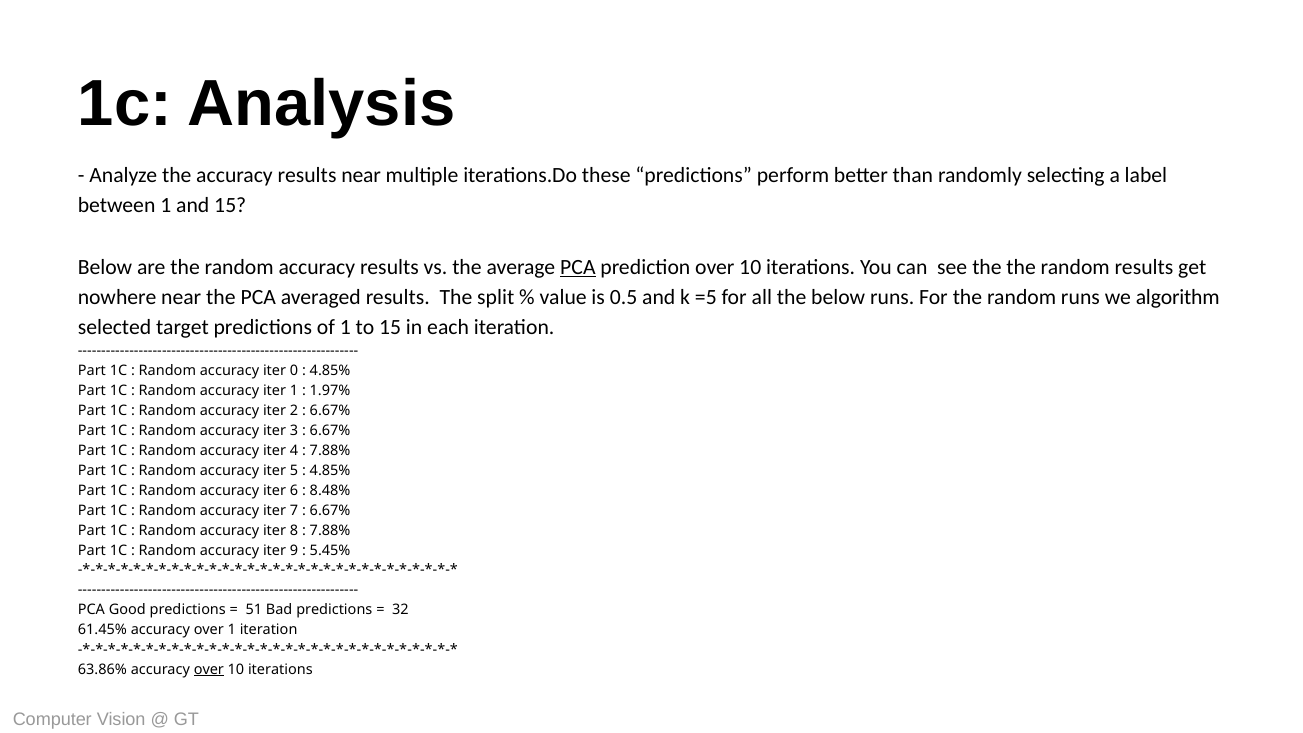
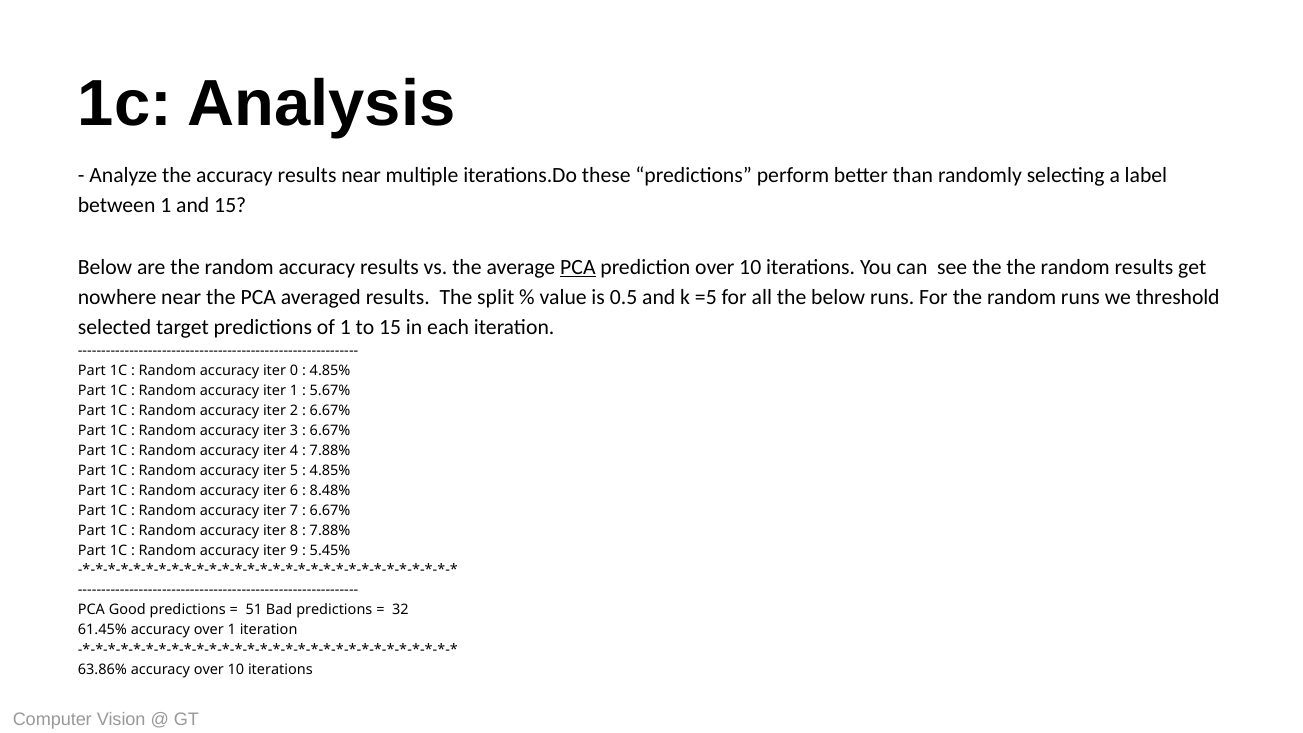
algorithm: algorithm -> threshold (1178, 297)
1.97%: 1.97% -> 5.67% (330, 391)
over underline: present -> none (209, 670)
